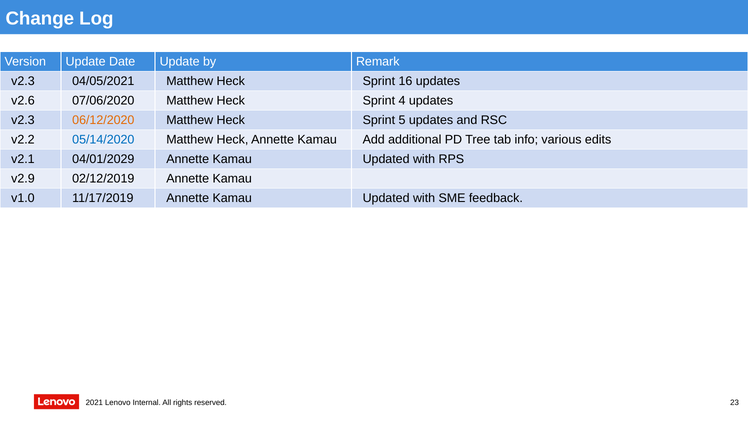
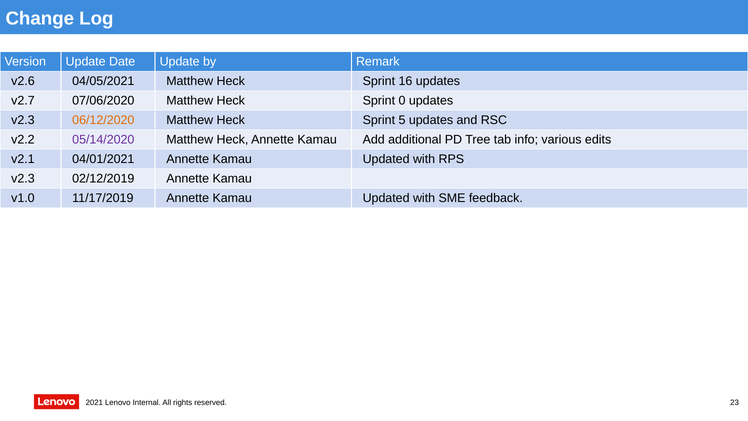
v2.3: v2.3 -> v2.6 (23, 81)
v2.6: v2.6 -> v2.7 (23, 101)
4: 4 -> 0 (402, 101)
05/14/2020 colour: blue -> purple (103, 140)
04/01/2029: 04/01/2029 -> 04/01/2021 (103, 159)
v2.9: v2.9 -> v2.3 (23, 178)
